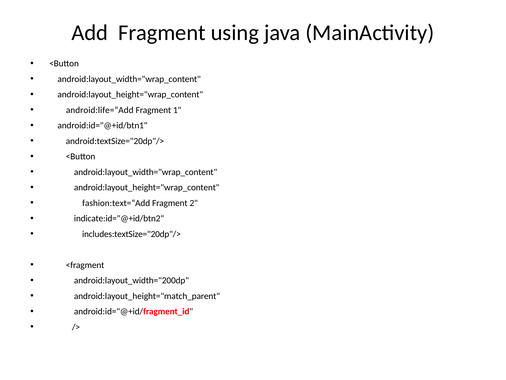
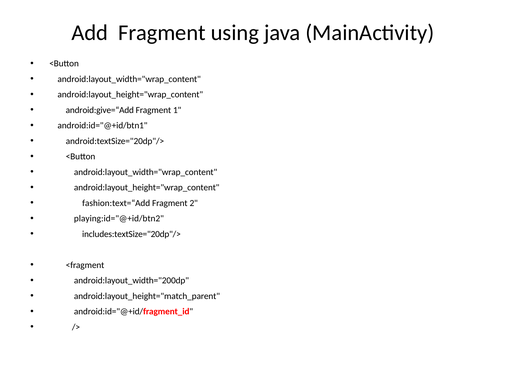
android:life=“Add: android:life=“Add -> android:give=“Add (100, 110)
indicate:id="@+id/btn2: indicate:id="@+id/btn2 -> playing:id="@+id/btn2 (119, 218)
